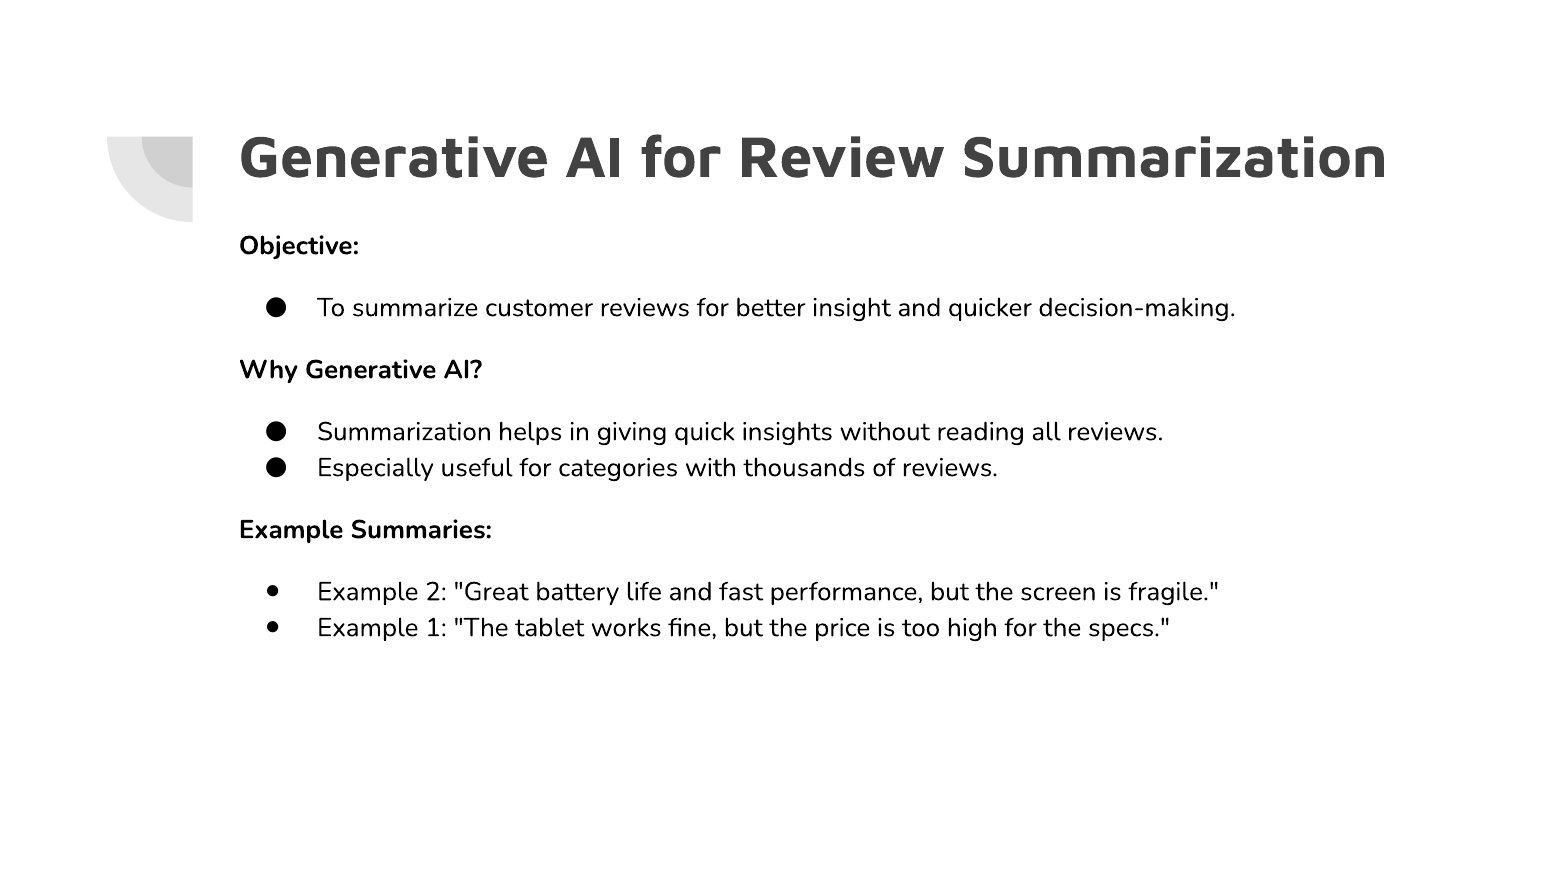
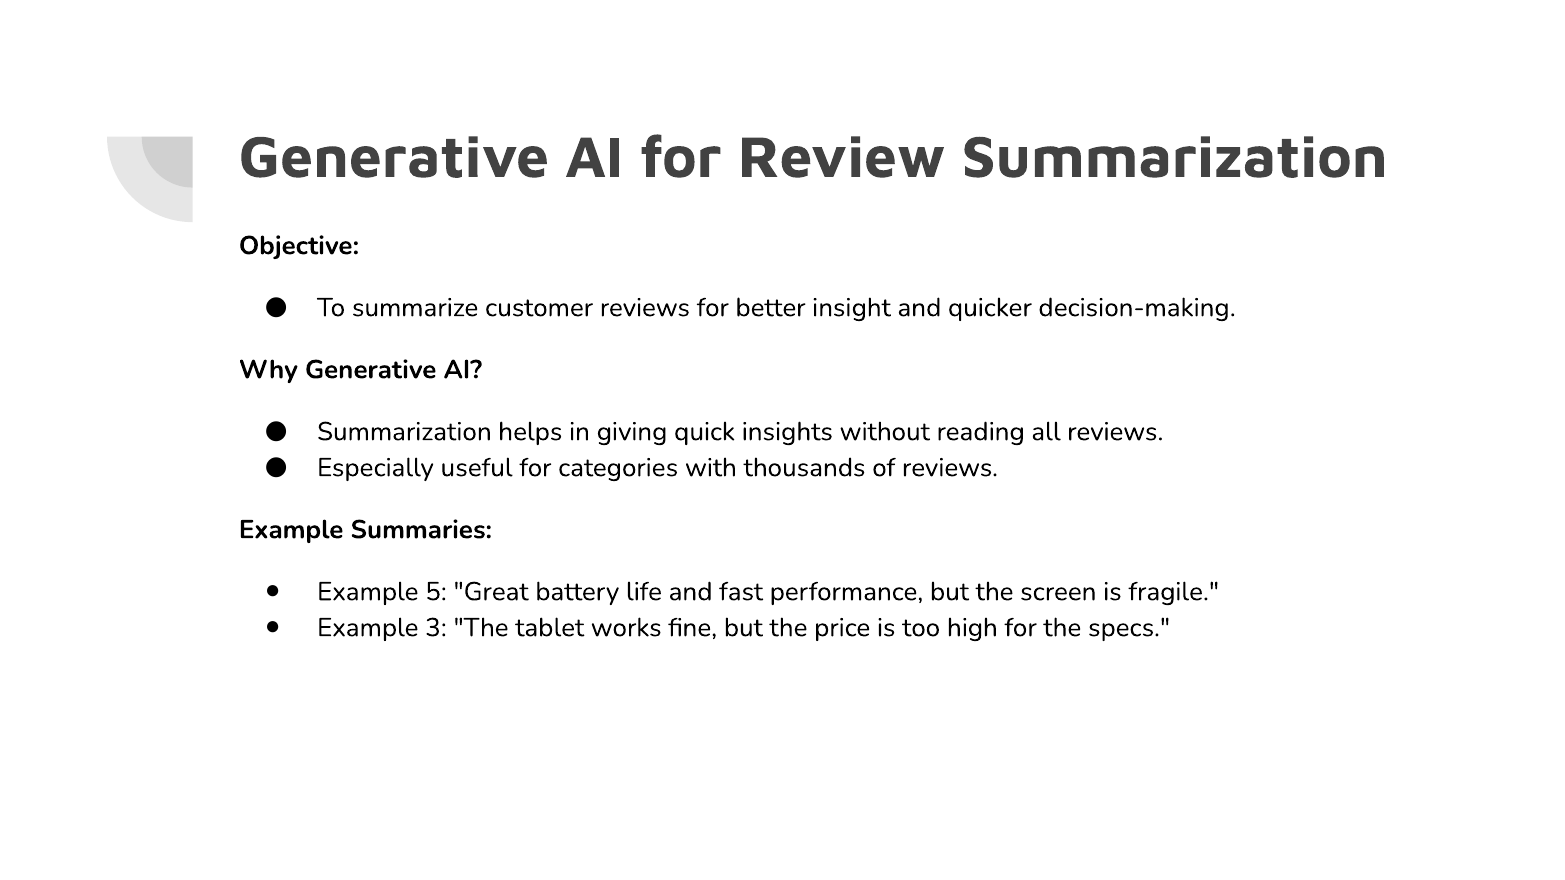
2: 2 -> 5 (436, 592)
1: 1 -> 3 (436, 628)
